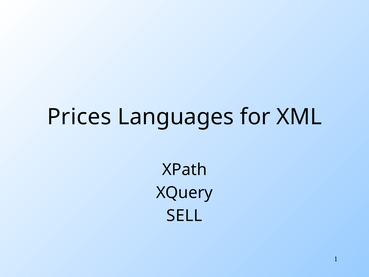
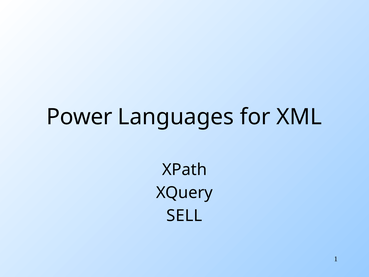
Prices: Prices -> Power (79, 117)
